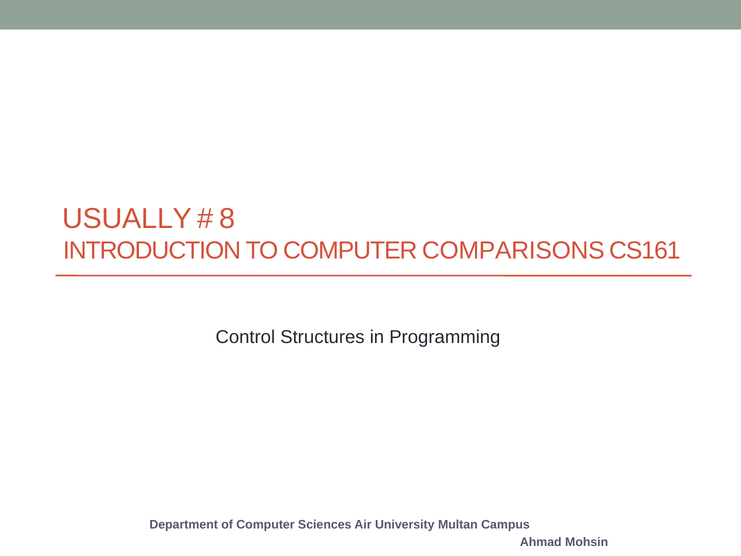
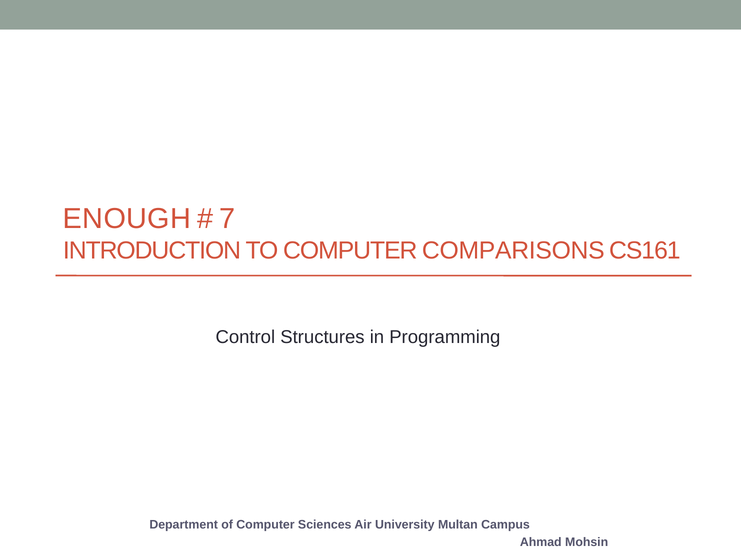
USUALLY: USUALLY -> ENOUGH (127, 219)
8: 8 -> 7 (227, 219)
